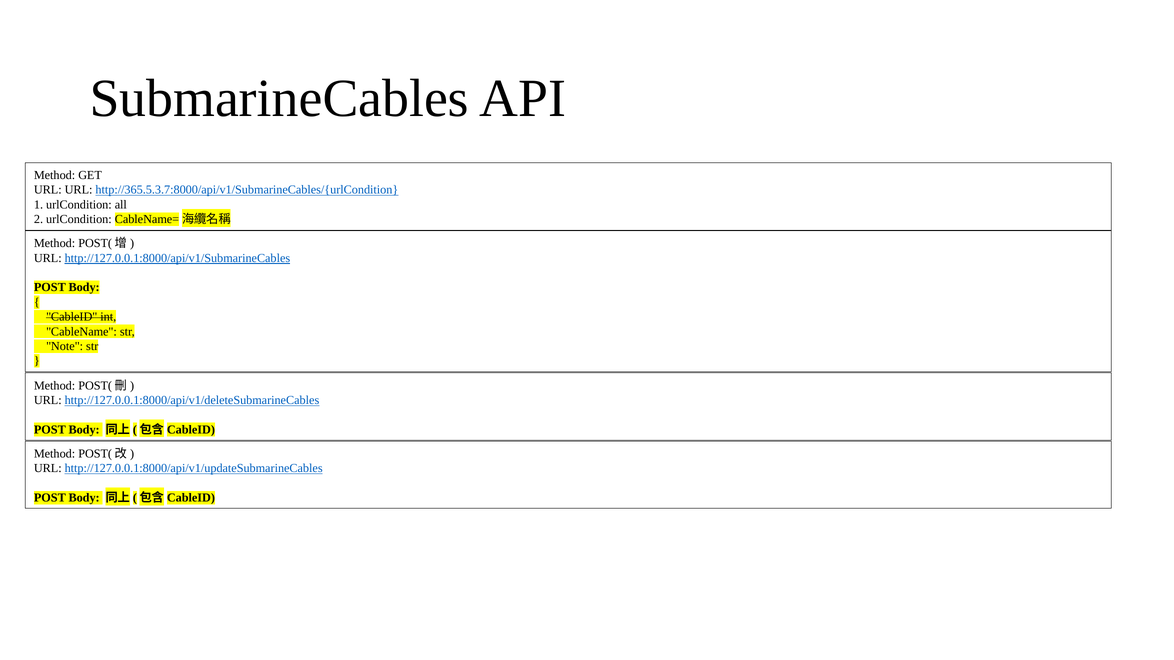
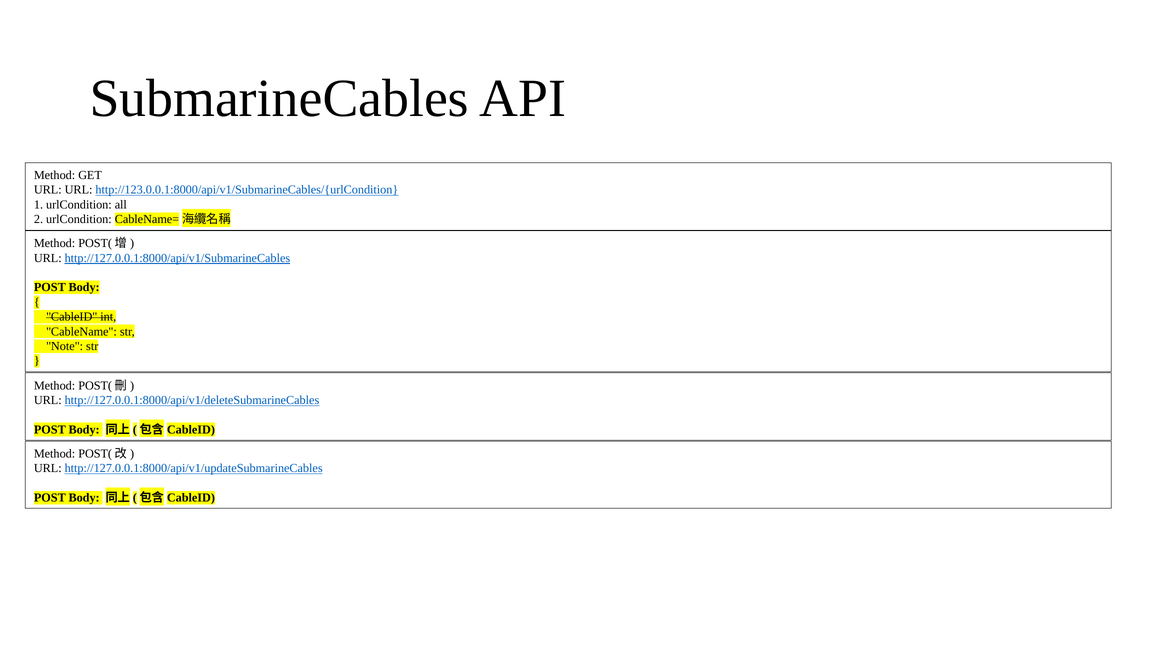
http://365.5.3.7:8000/api/v1/SubmarineCables/{urlCondition: http://365.5.3.7:8000/api/v1/SubmarineCables/{urlCondition -> http://123.0.0.1:8000/api/v1/SubmarineCables/{urlCondition (247, 190)
